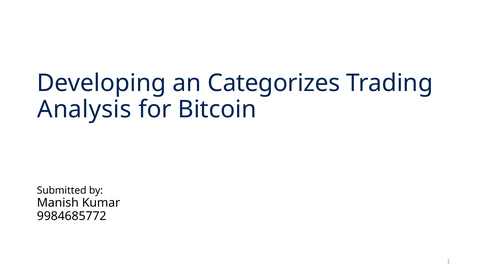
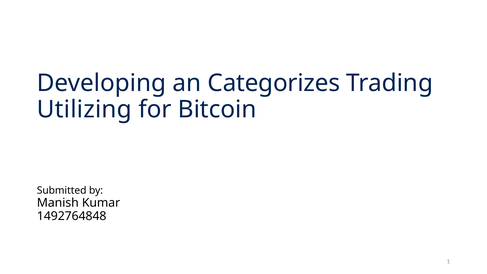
Analysis: Analysis -> Utilizing (84, 109)
9984685772: 9984685772 -> 1492764848 (72, 216)
